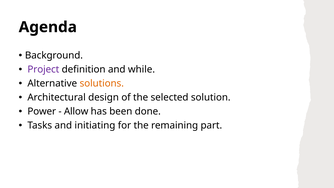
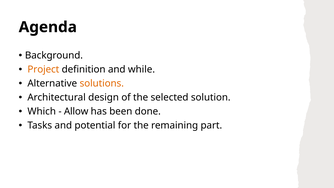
Project colour: purple -> orange (43, 69)
Power: Power -> Which (42, 111)
initiating: initiating -> potential (95, 125)
